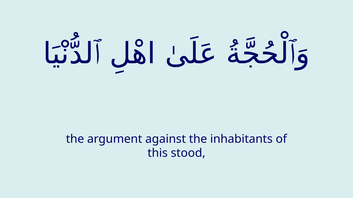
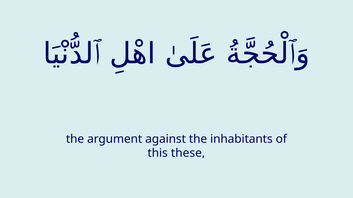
stood: stood -> these (188, 153)
